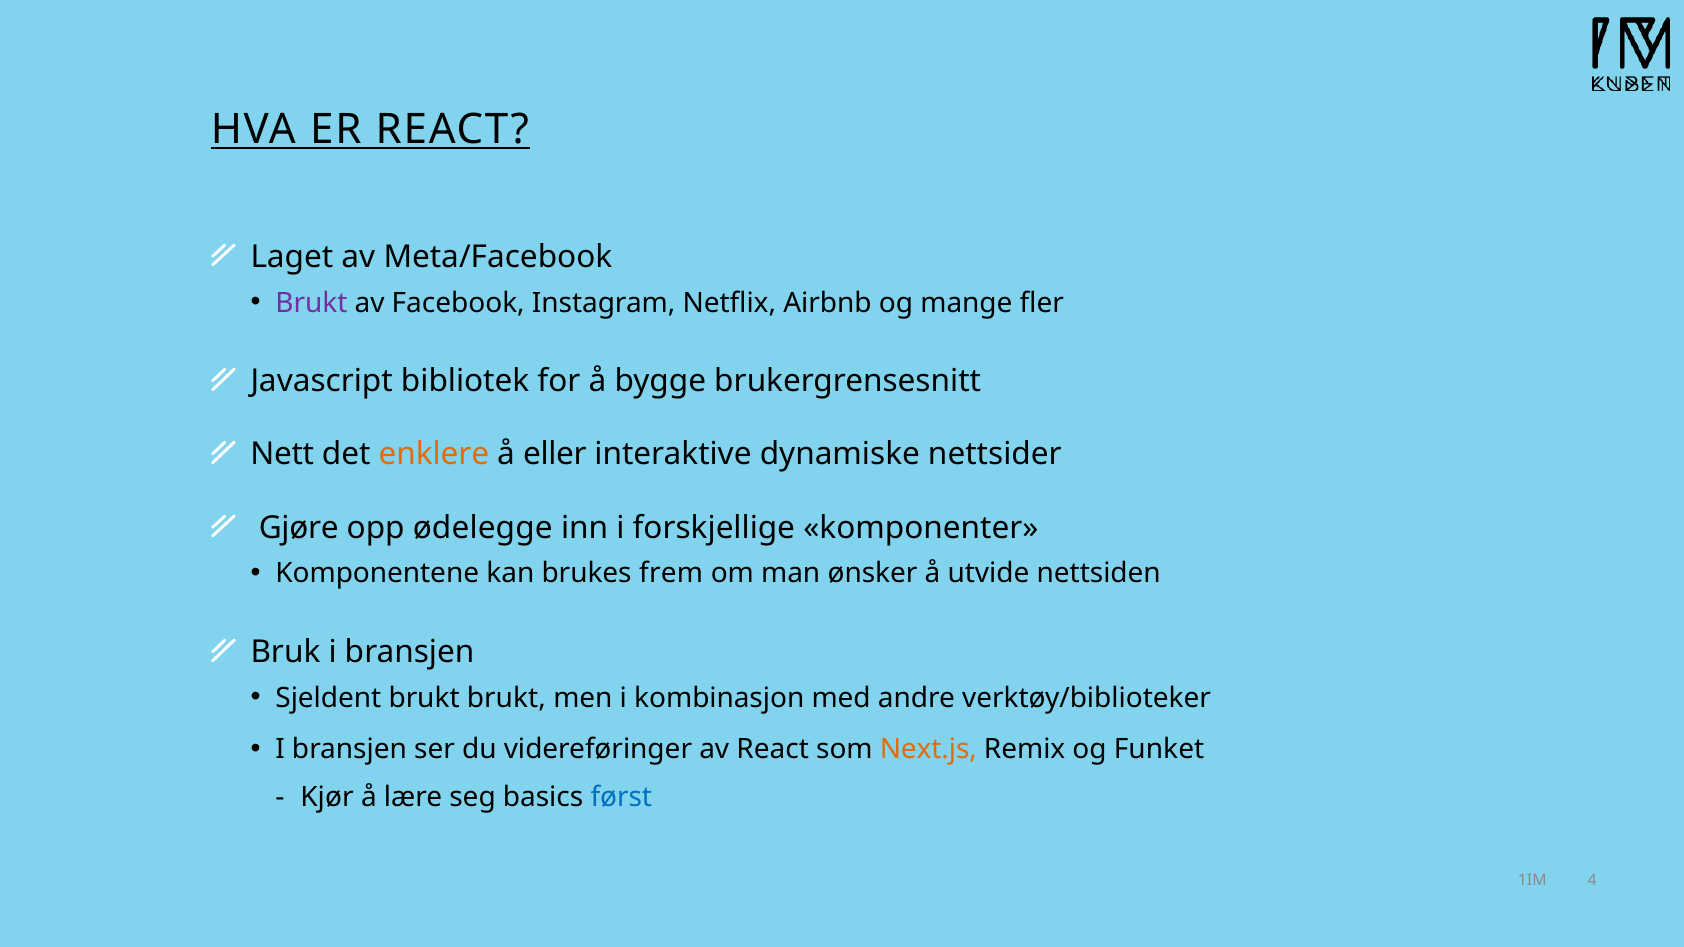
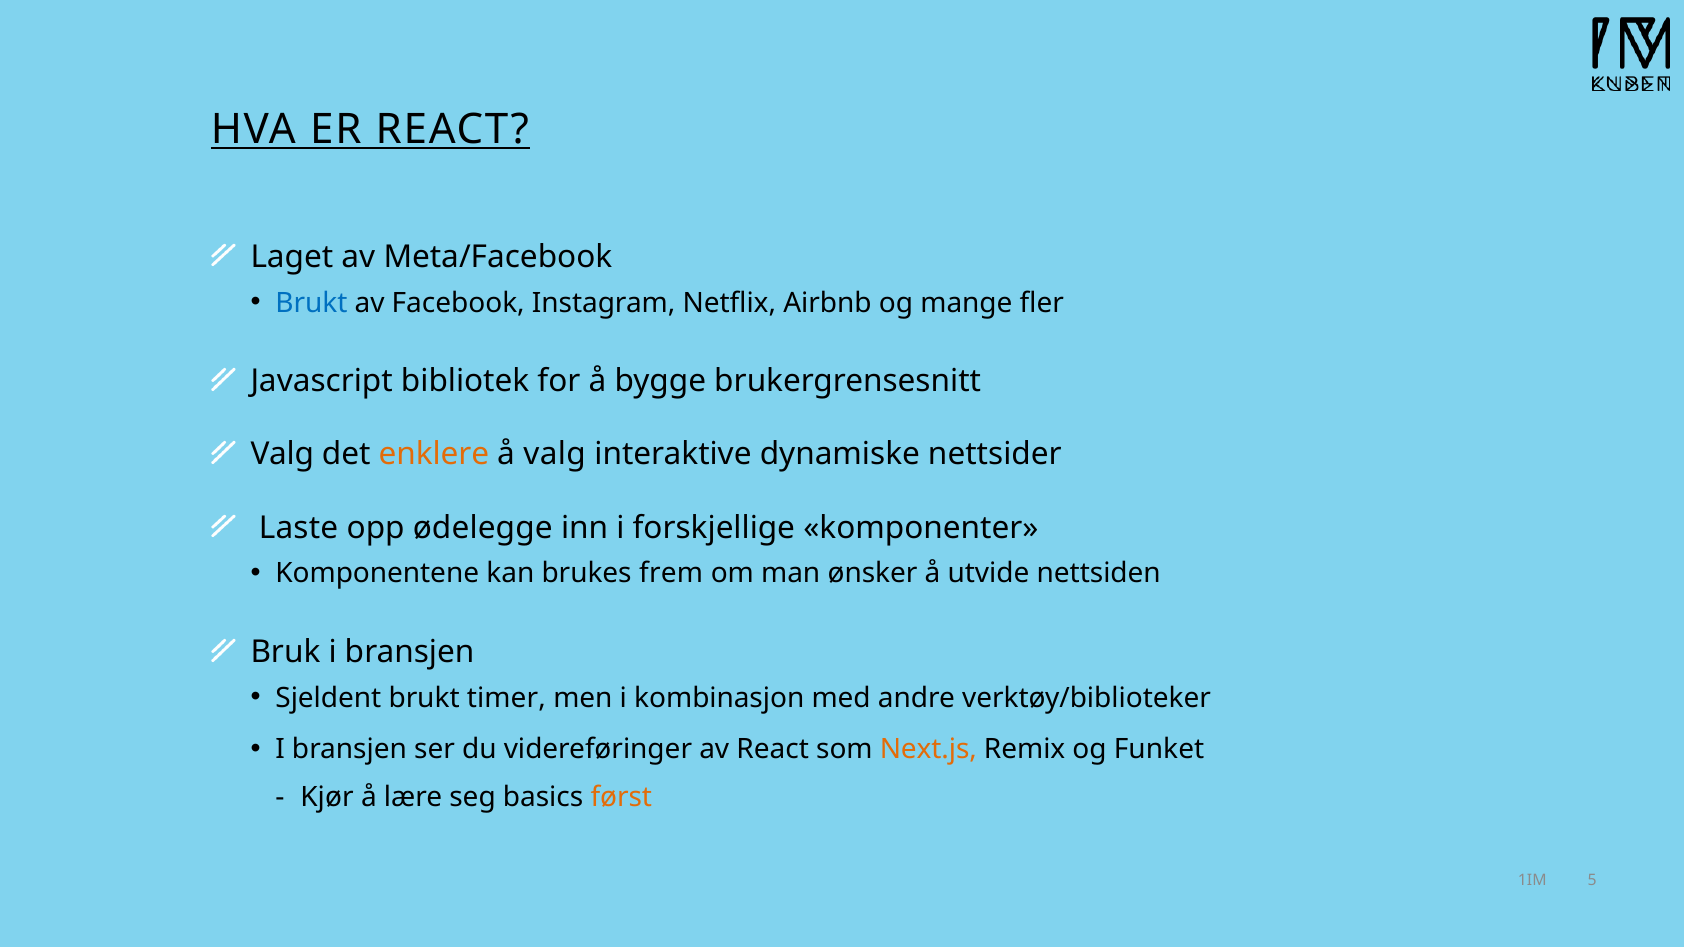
Brukt colour: purple -> blue (311, 303)
Nett: Nett -> Valg (282, 455)
å eller: eller -> valg (555, 455)
Gjøre: Gjøre -> Laste (299, 528)
brukt brukt: brukt -> timer (506, 698)
først colour: blue -> orange (621, 797)
4: 4 -> 5 (1592, 880)
